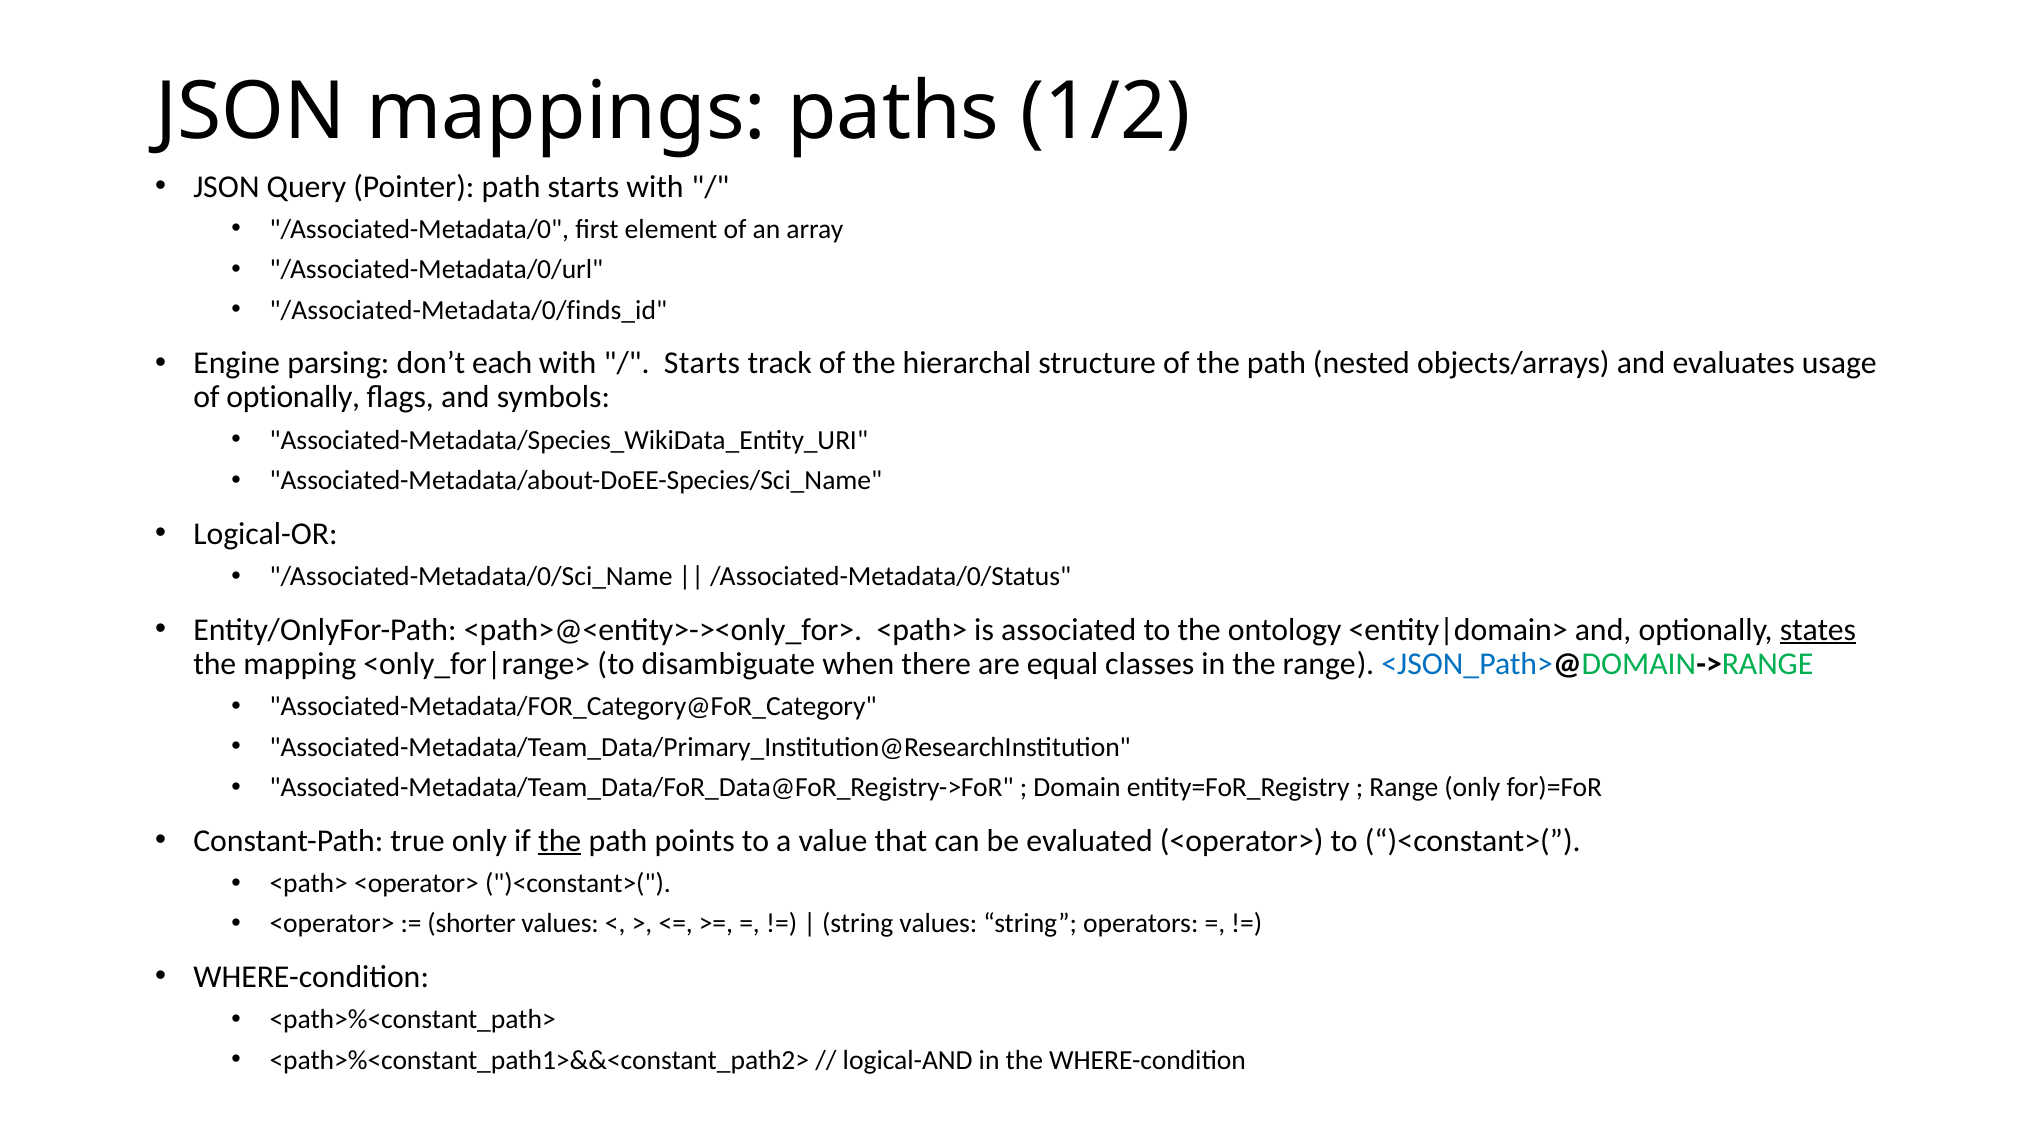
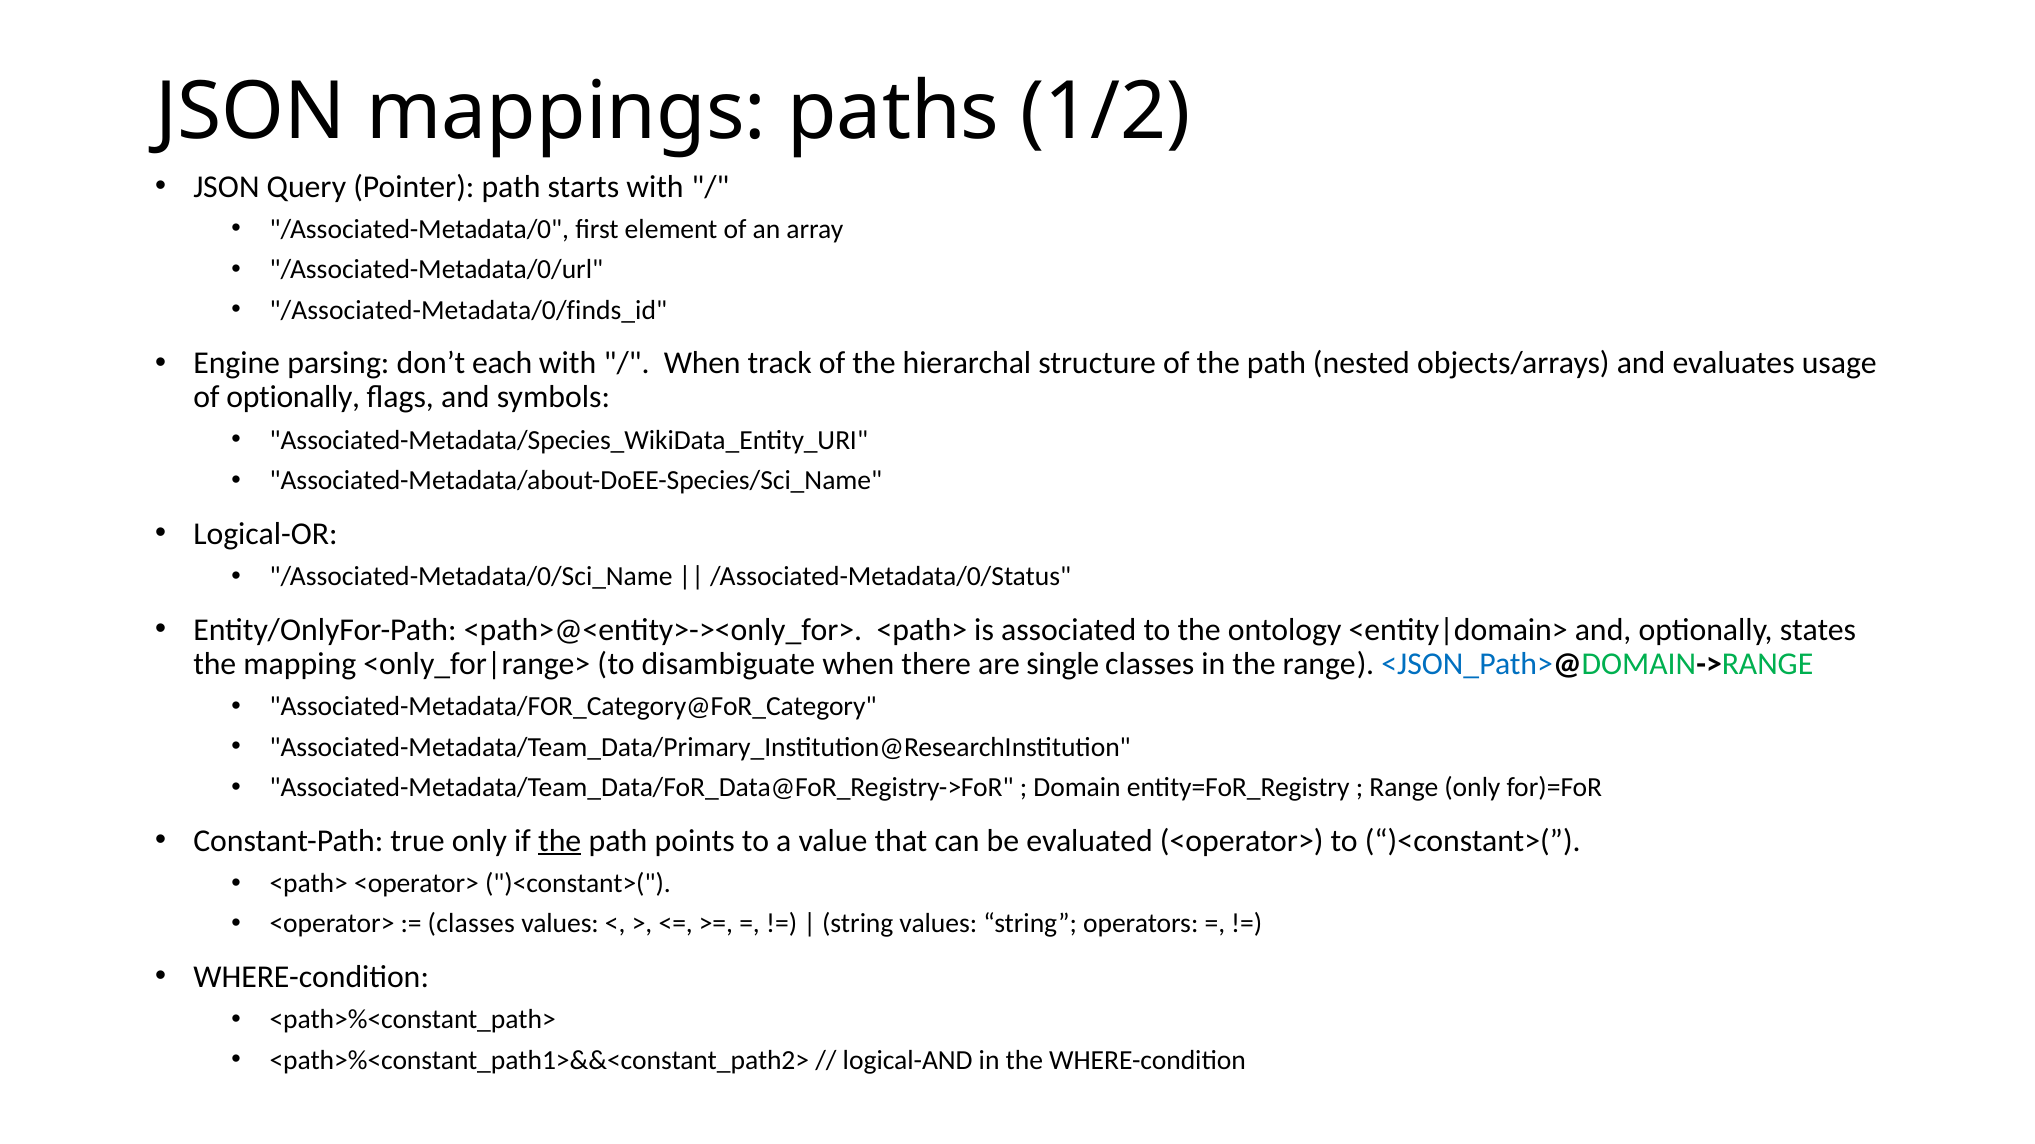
Starts: Starts -> When (702, 363)
states underline: present -> none (1818, 630)
equal: equal -> single (1063, 664)
shorter: shorter -> classes (471, 924)
